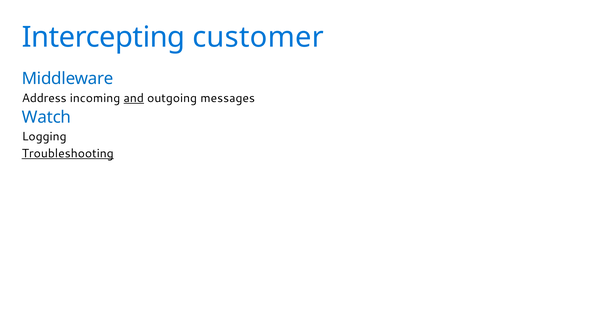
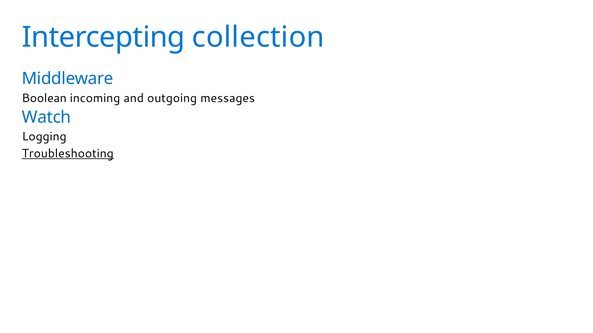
customer: customer -> collection (258, 37)
Address: Address -> Boolean (44, 98)
and underline: present -> none (134, 98)
